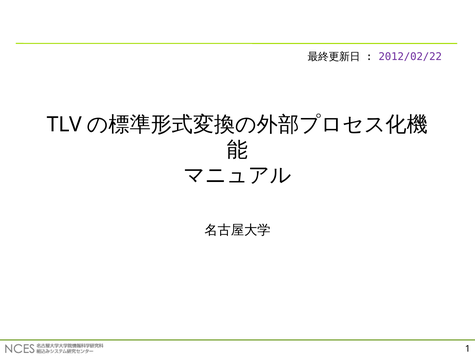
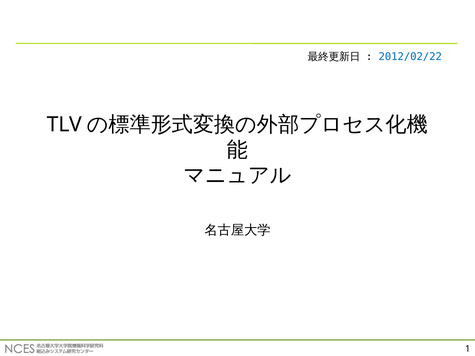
2012/02/22 colour: purple -> blue (410, 57)
